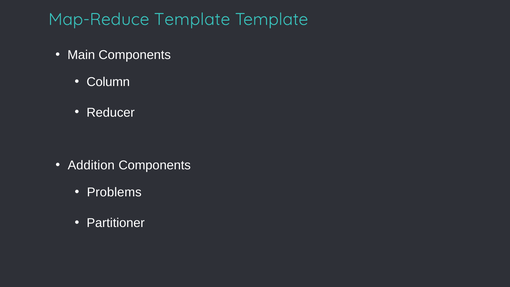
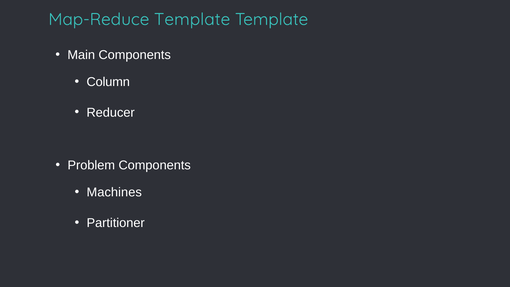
Addition: Addition -> Problem (91, 165)
Problems: Problems -> Machines (114, 192)
